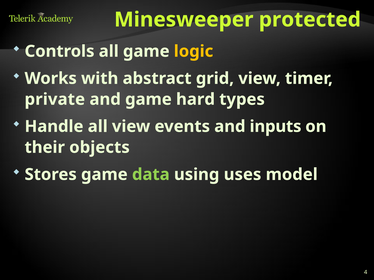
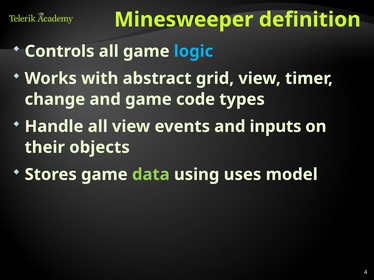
protected: protected -> definition (310, 20)
logic colour: yellow -> light blue (194, 51)
private: private -> change (55, 99)
hard: hard -> code (196, 99)
